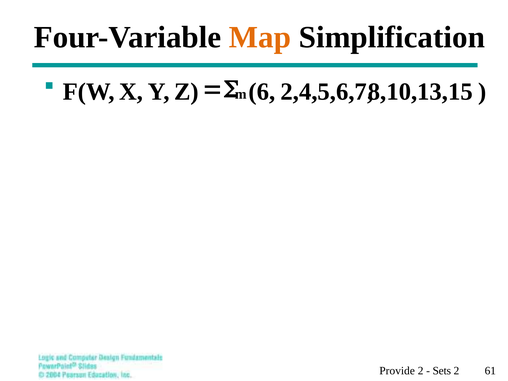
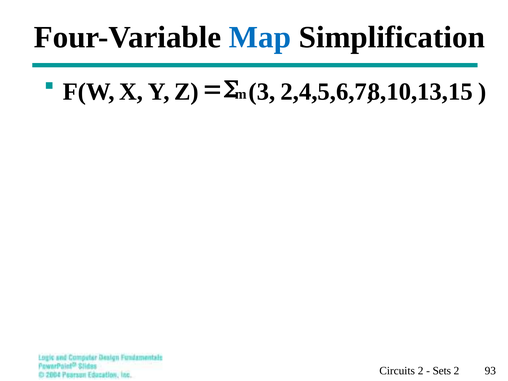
Map colour: orange -> blue (260, 37)
6: 6 -> 3 (262, 92)
Provide: Provide -> Circuits (397, 371)
61: 61 -> 93 (490, 371)
